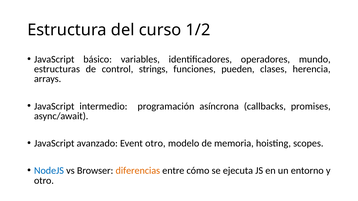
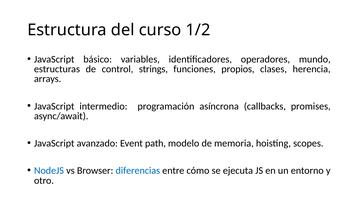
pueden: pueden -> propios (238, 69)
Event otro: otro -> path (155, 144)
diferencias colour: orange -> blue (138, 171)
